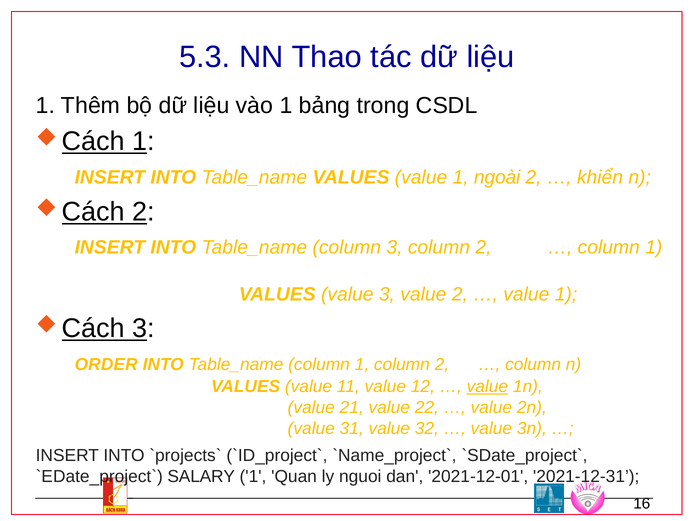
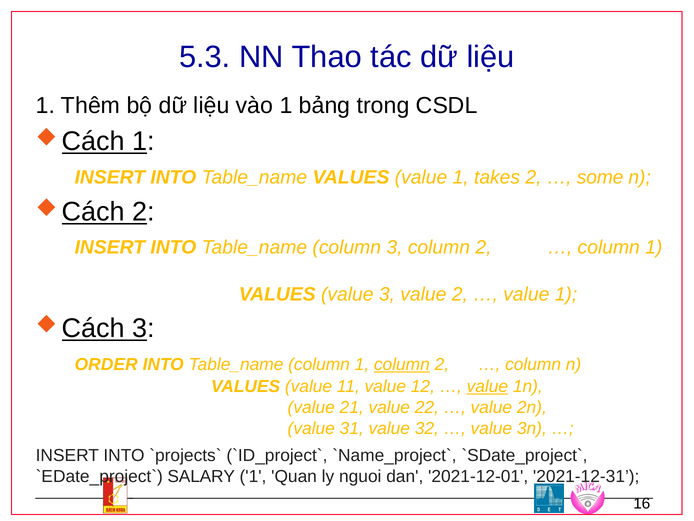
ngoài: ngoài -> takes (497, 177)
khiển: khiển -> some (600, 177)
column underline: none -> present (402, 364)
